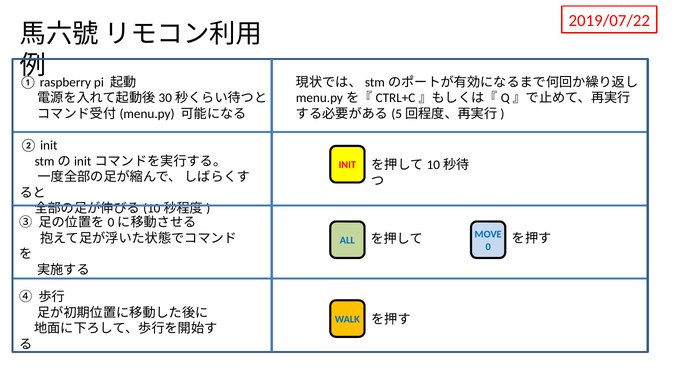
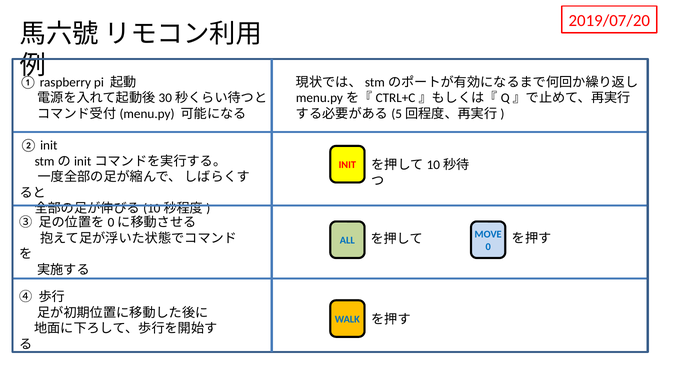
2019/07/22: 2019/07/22 -> 2019/07/20 (609, 21)
